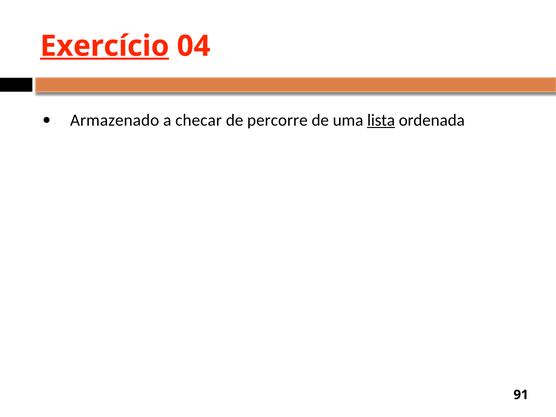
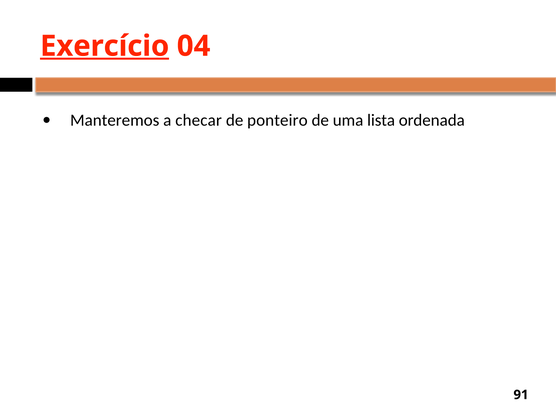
Armazenado: Armazenado -> Manteremos (115, 120)
percorre: percorre -> ponteiro (277, 120)
lista underline: present -> none (381, 120)
